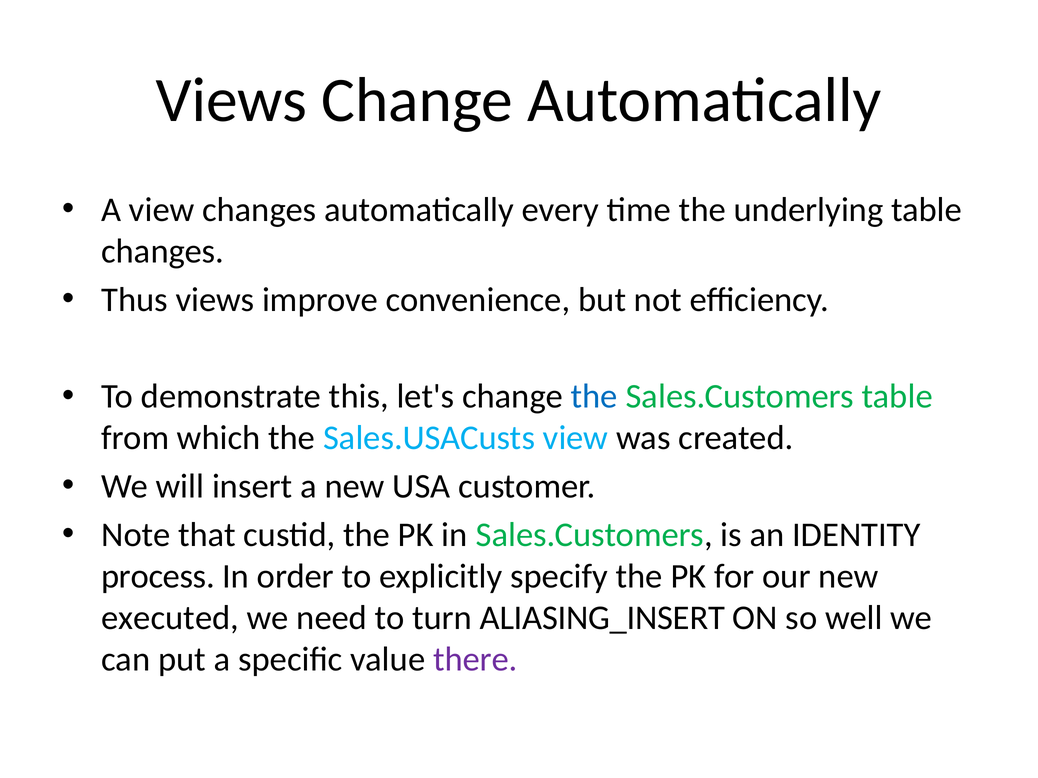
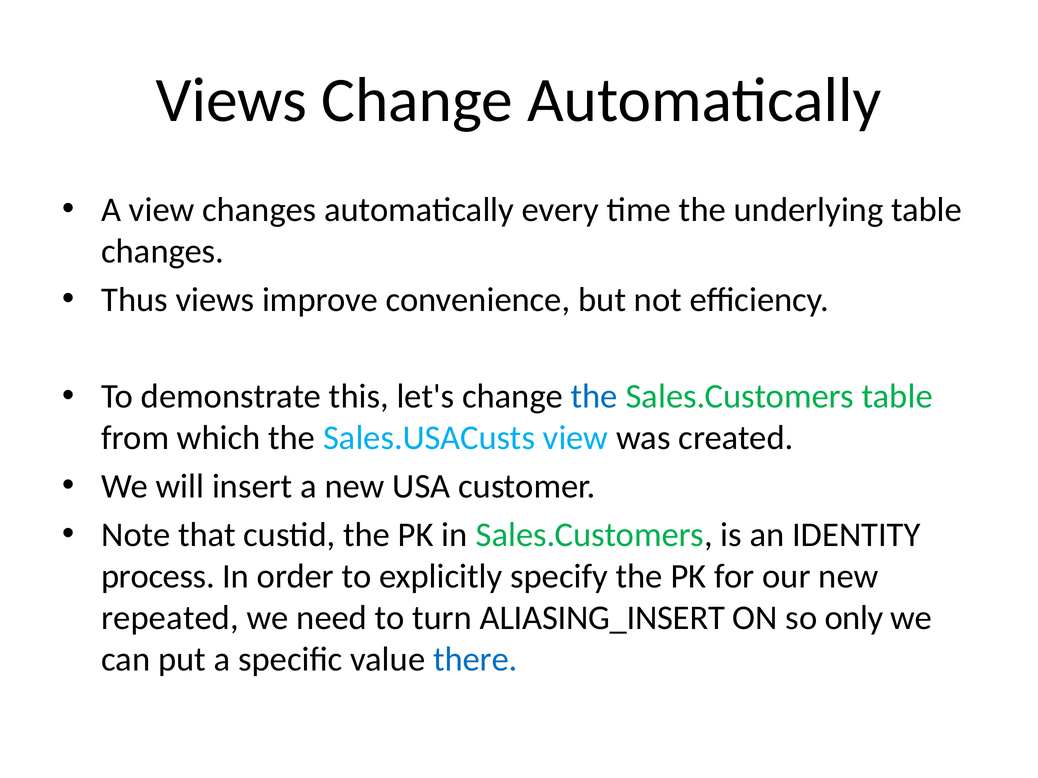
executed: executed -> repeated (170, 618)
well: well -> only (854, 618)
there colour: purple -> blue (475, 660)
